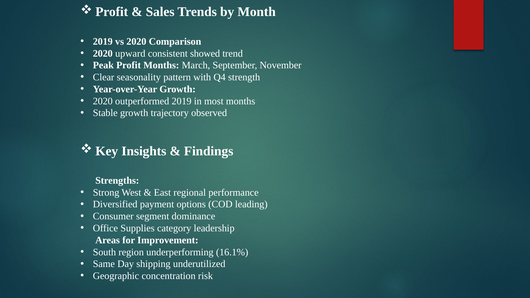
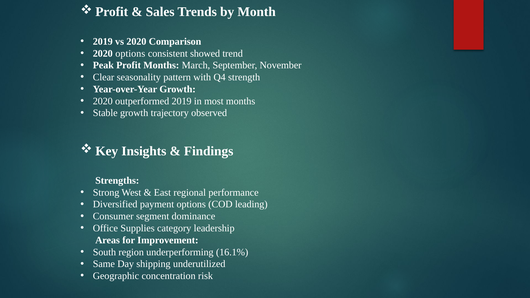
2020 upward: upward -> options (130, 53)
